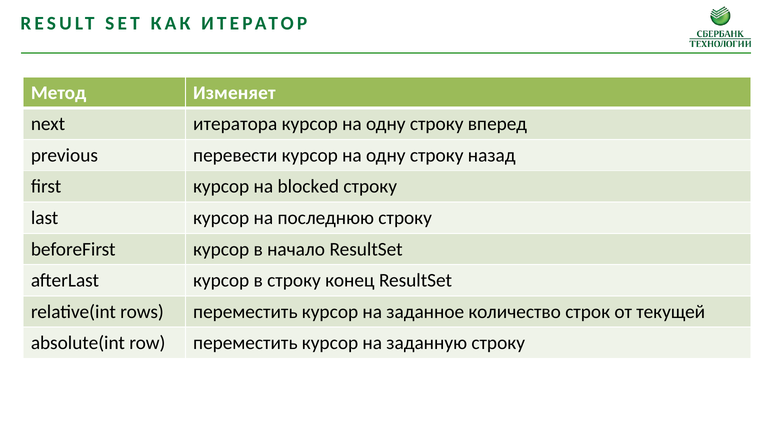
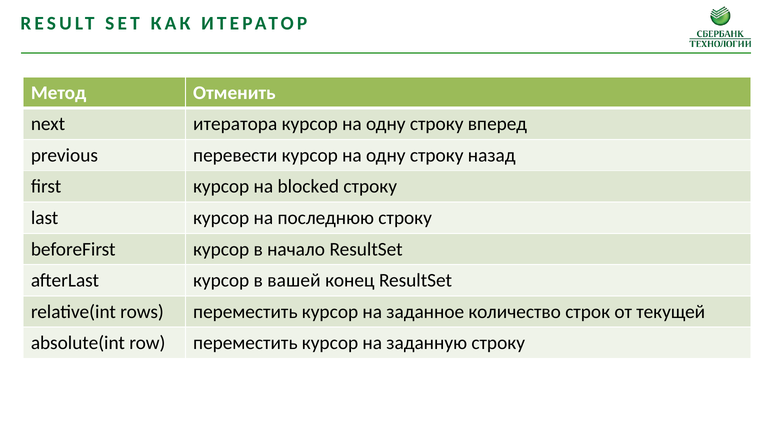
Изменяет: Изменяет -> Отменить (234, 93)
в строку: строку -> вашей (294, 281)
